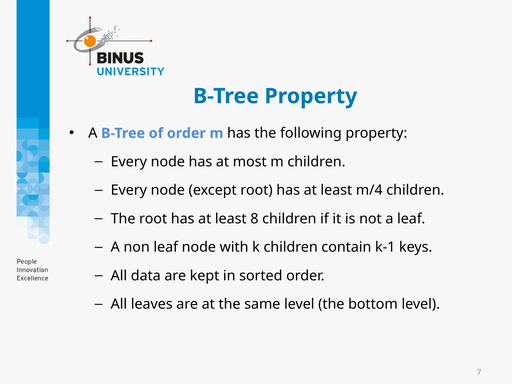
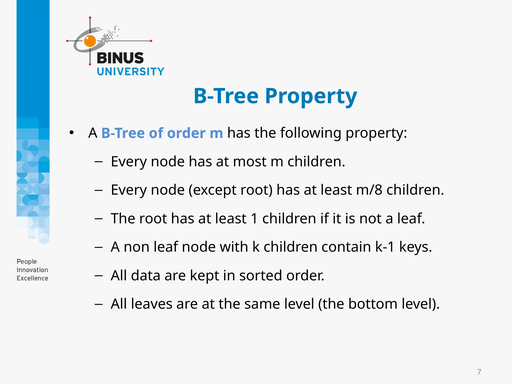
m/4: m/4 -> m/8 (369, 190)
8: 8 -> 1 (254, 219)
